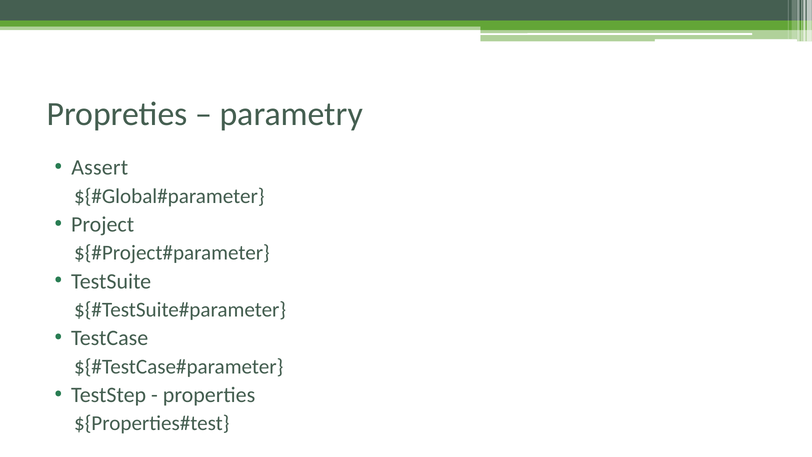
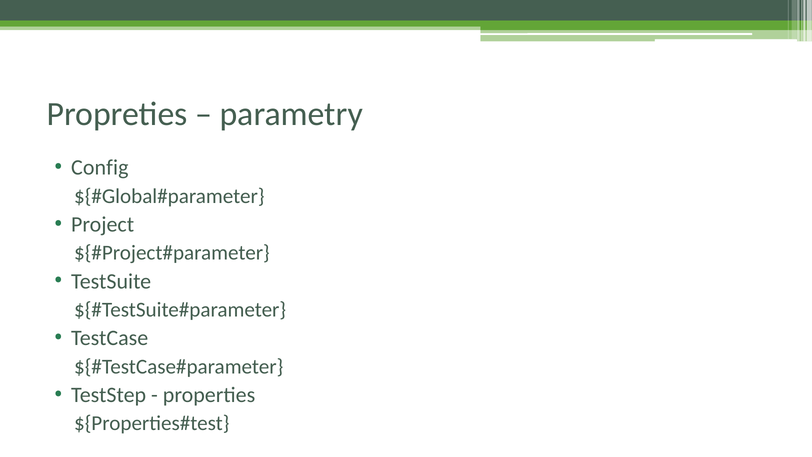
Assert: Assert -> Config (100, 168)
